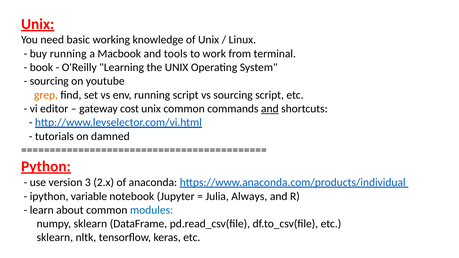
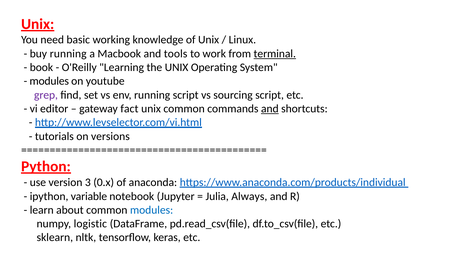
terminal underline: none -> present (275, 54)
sourcing: sourcing -> modules (49, 81)
grep colour: orange -> purple (46, 95)
cost: cost -> fact (129, 109)
damned: damned -> versions (110, 136)
2.x: 2.x -> 0.x (104, 182)
numpy sklearn: sklearn -> logistic (90, 224)
